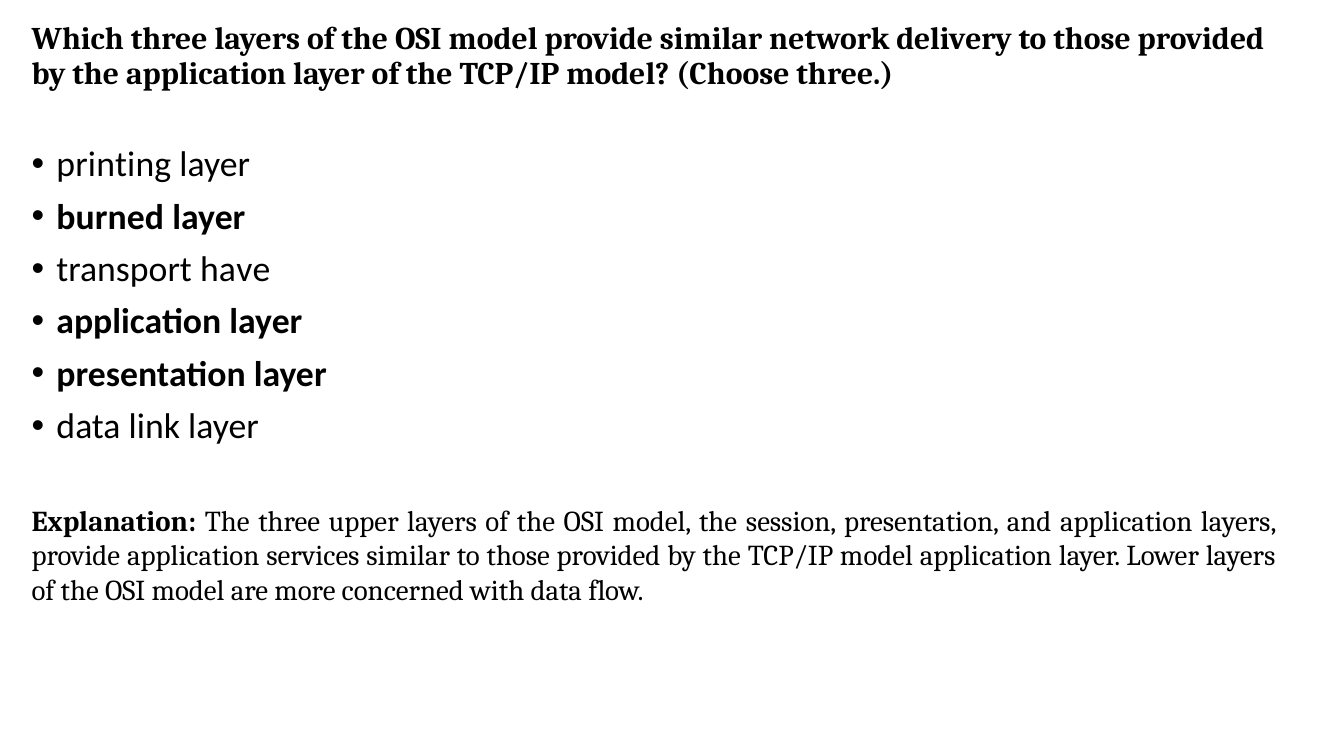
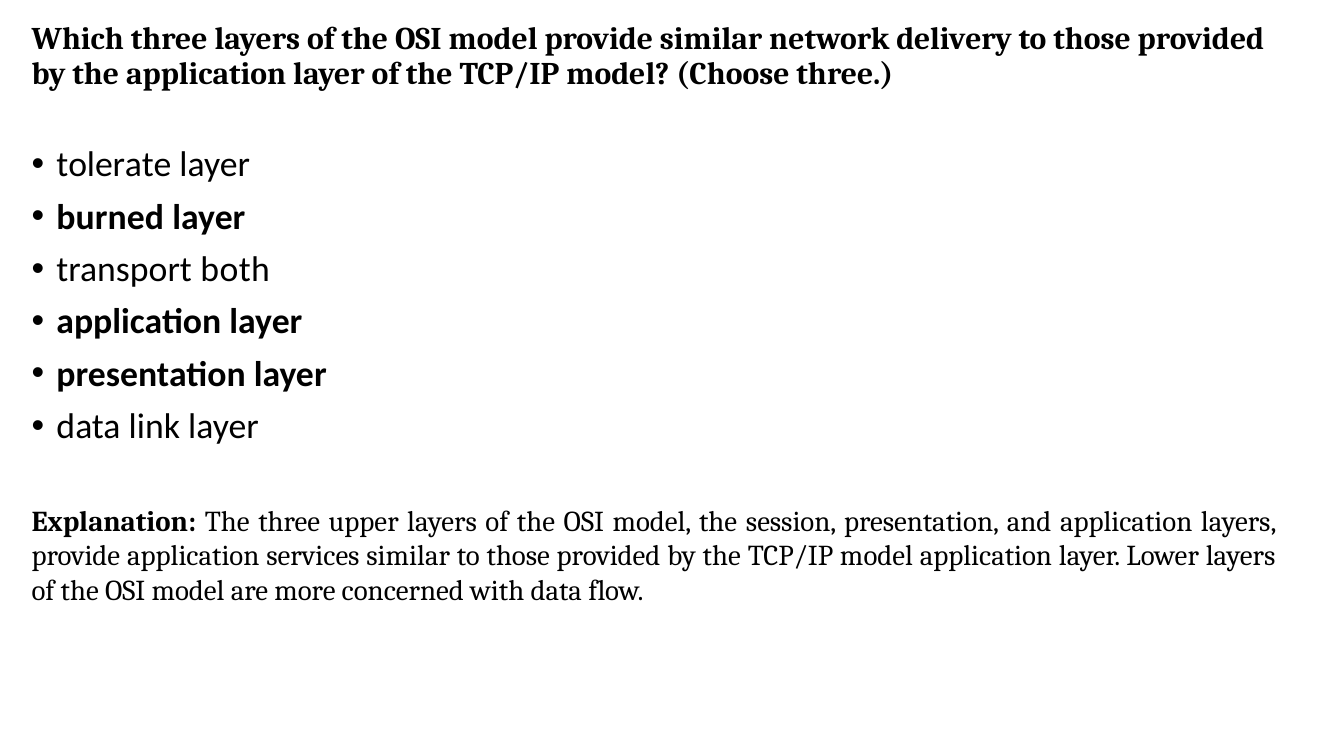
printing: printing -> tolerate (114, 165)
have: have -> both (235, 270)
